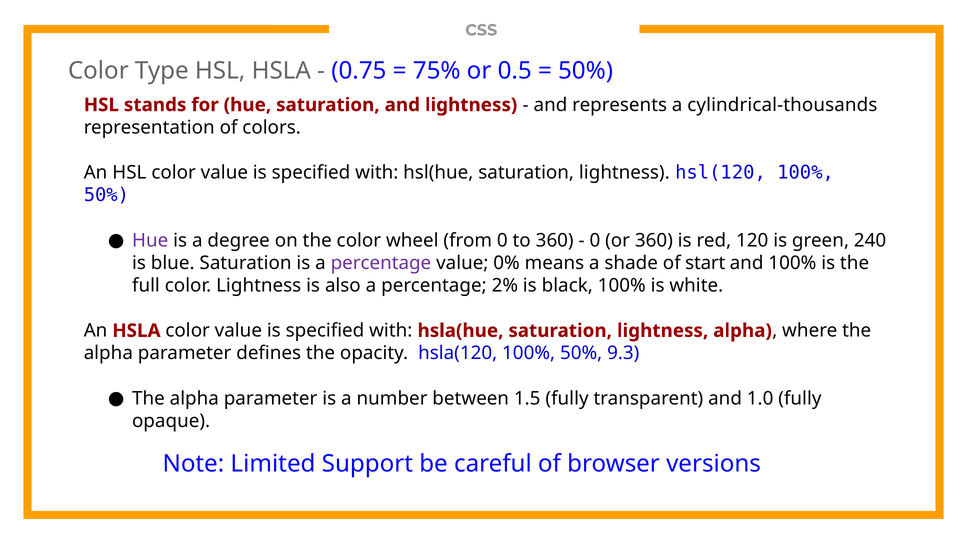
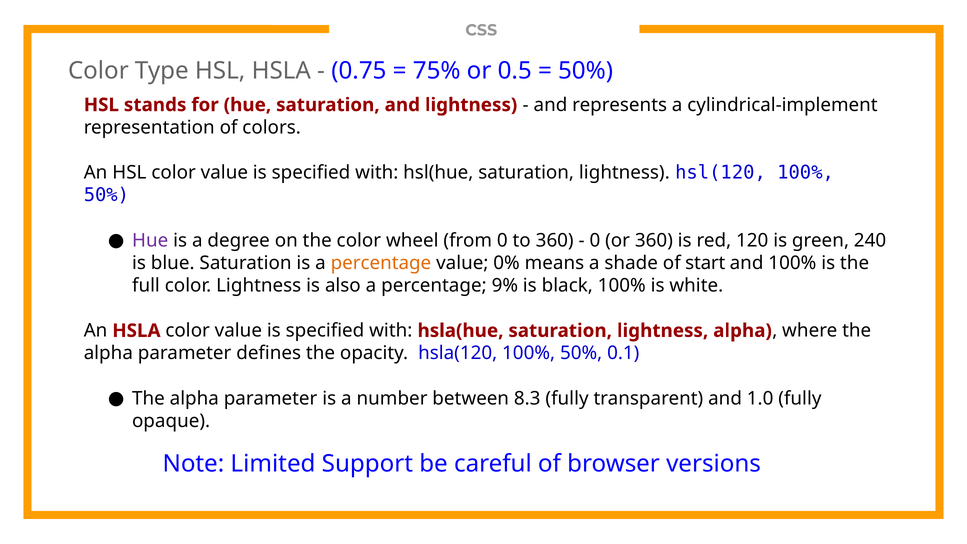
cylindrical-thousands: cylindrical-thousands -> cylindrical-implement (782, 105)
percentage colour: purple -> orange (381, 263)
2%: 2% -> 9% (505, 286)
9.3: 9.3 -> 0.1 (623, 353)
1.5: 1.5 -> 8.3 (527, 398)
